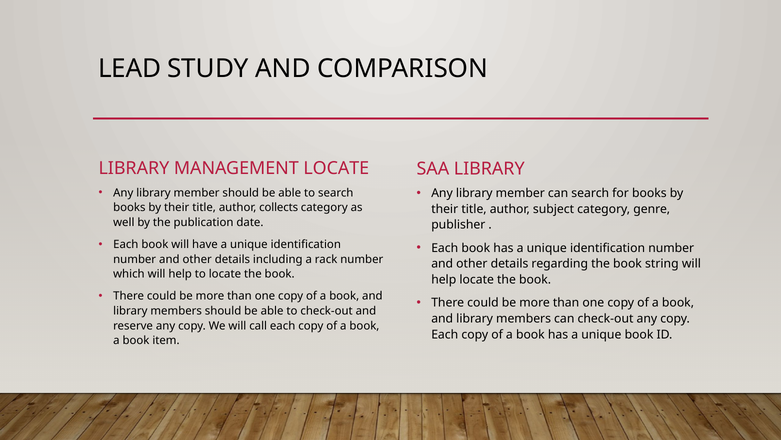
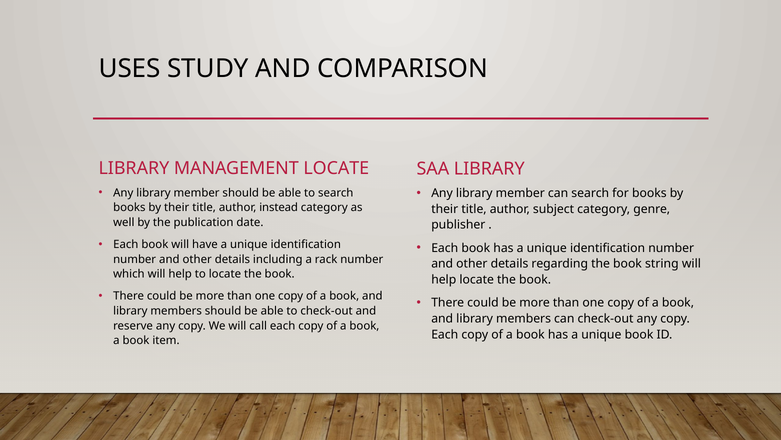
LEAD: LEAD -> USES (129, 68)
collects: collects -> instead (279, 207)
